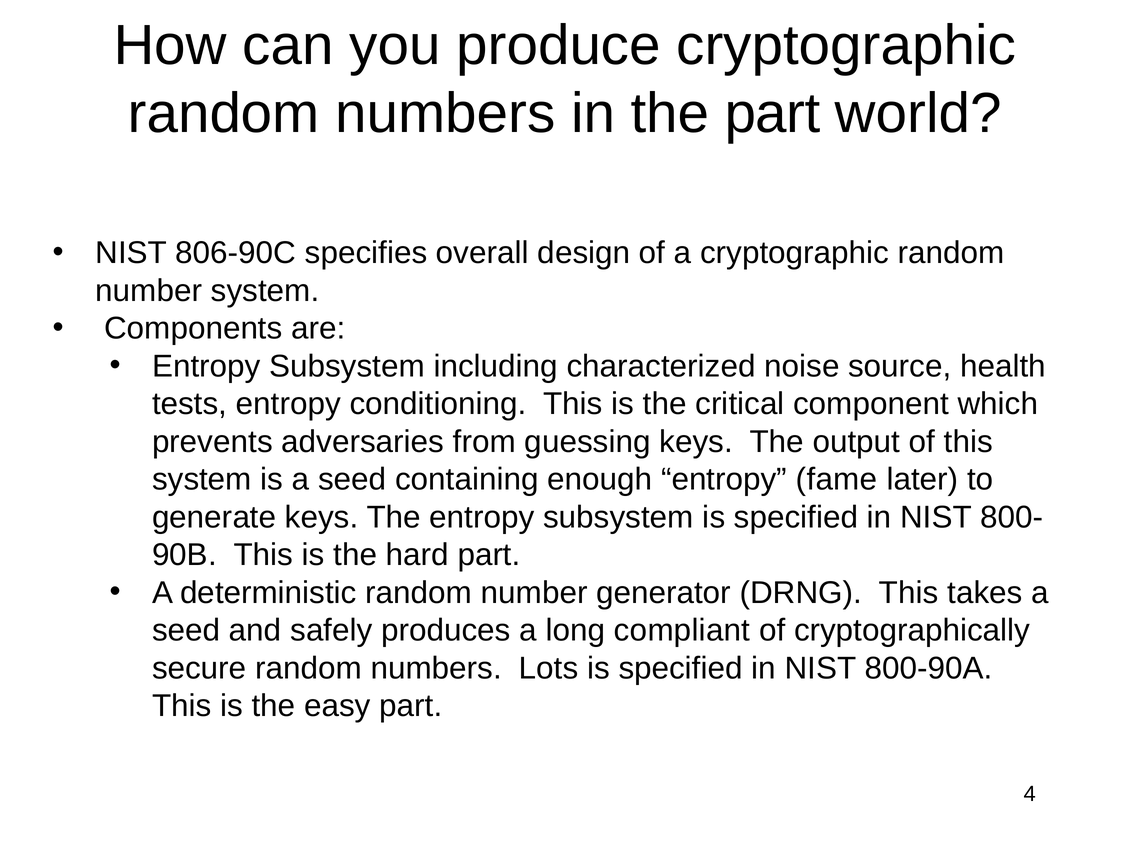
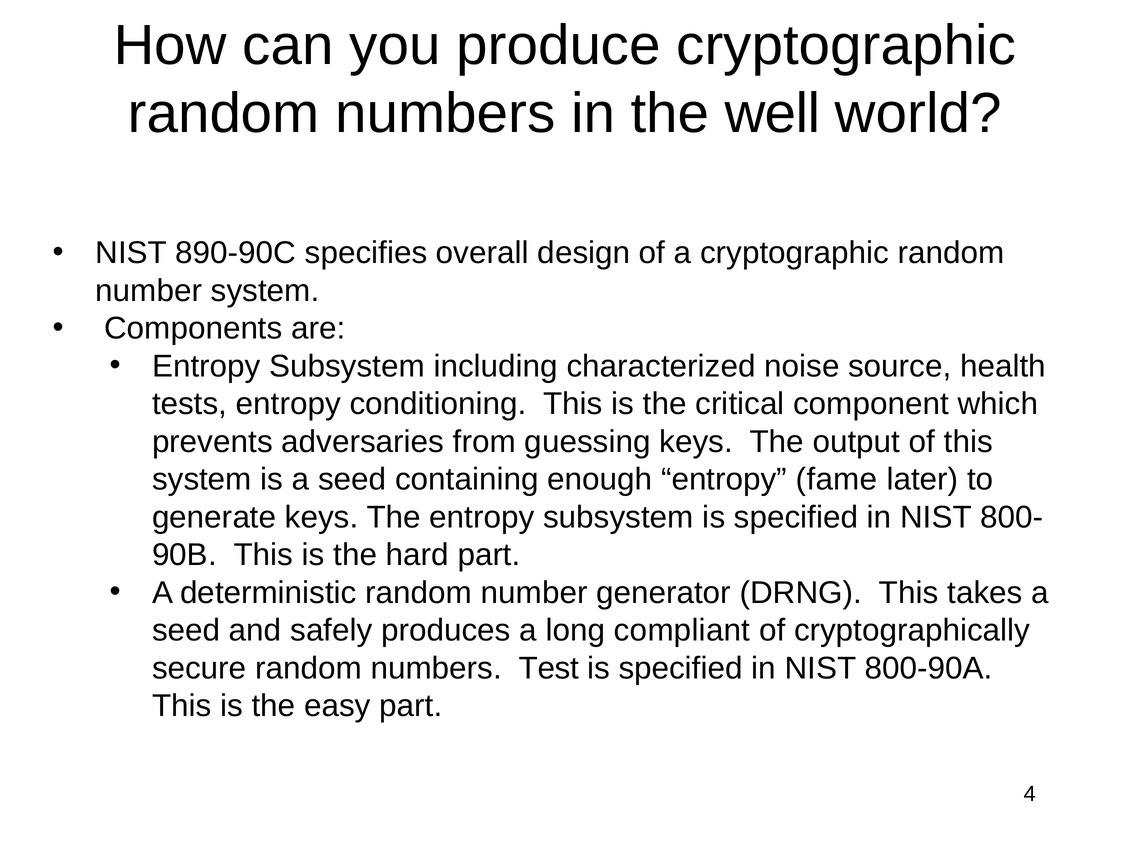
the part: part -> well (772, 113)
806-90C: 806-90C -> 890-90C (236, 253)
Lots: Lots -> Test (549, 668)
